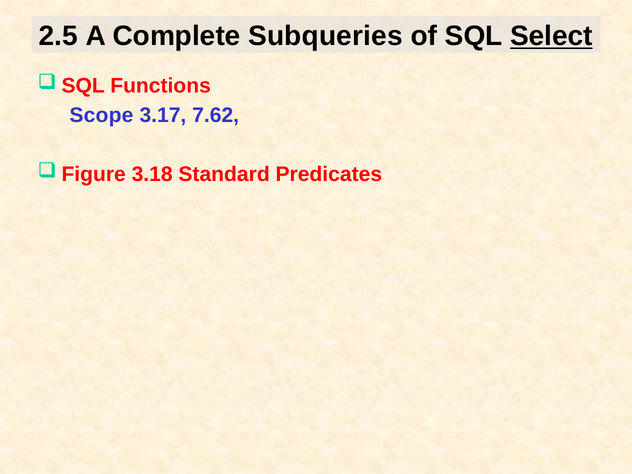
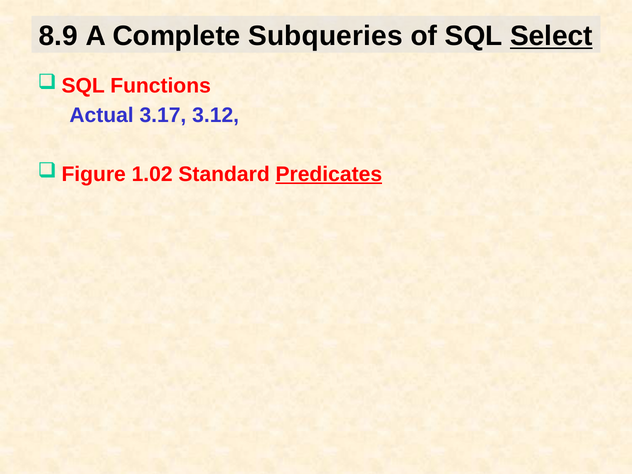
2.5: 2.5 -> 8.9 (58, 36)
Scope: Scope -> Actual (102, 115)
7.62: 7.62 -> 3.12 (216, 115)
3.18: 3.18 -> 1.02 (152, 174)
Predicates underline: none -> present (329, 174)
